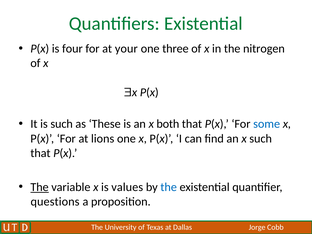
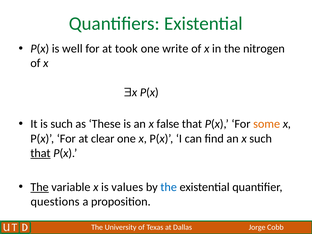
four: four -> well (72, 49)
your: your -> took (126, 49)
three: three -> write (175, 49)
both: both -> false (168, 124)
some colour: blue -> orange (267, 124)
lions: lions -> clear (103, 139)
that underline: none -> present (40, 153)
